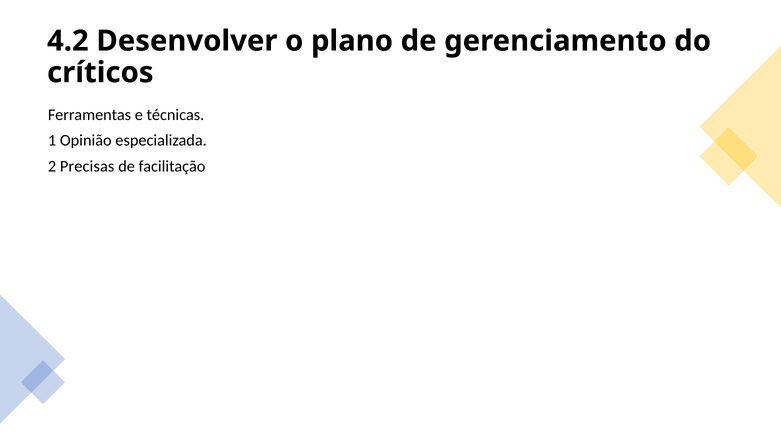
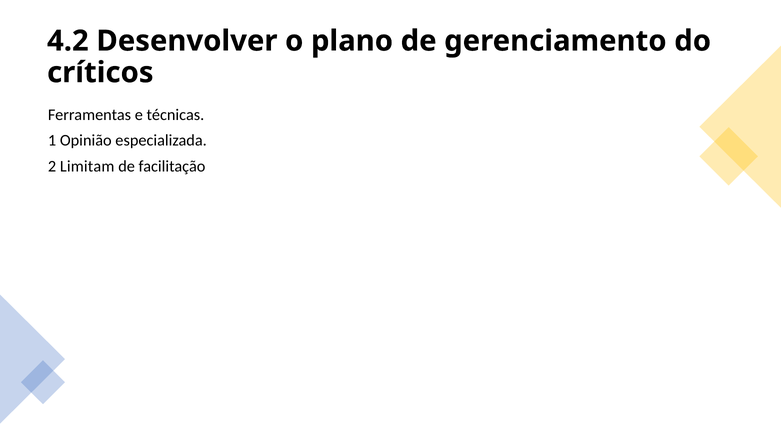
Precisas: Precisas -> Limitam (87, 166)
